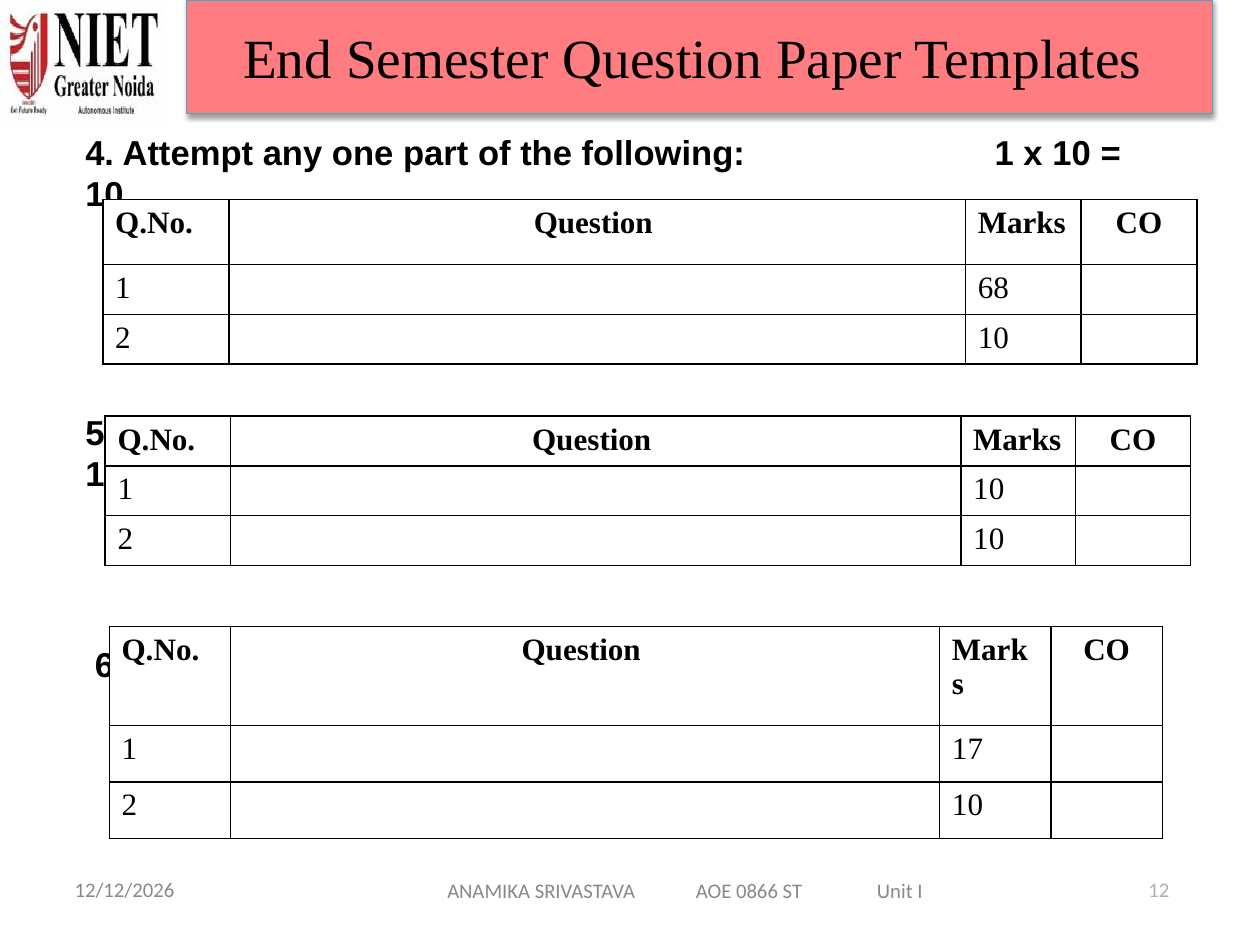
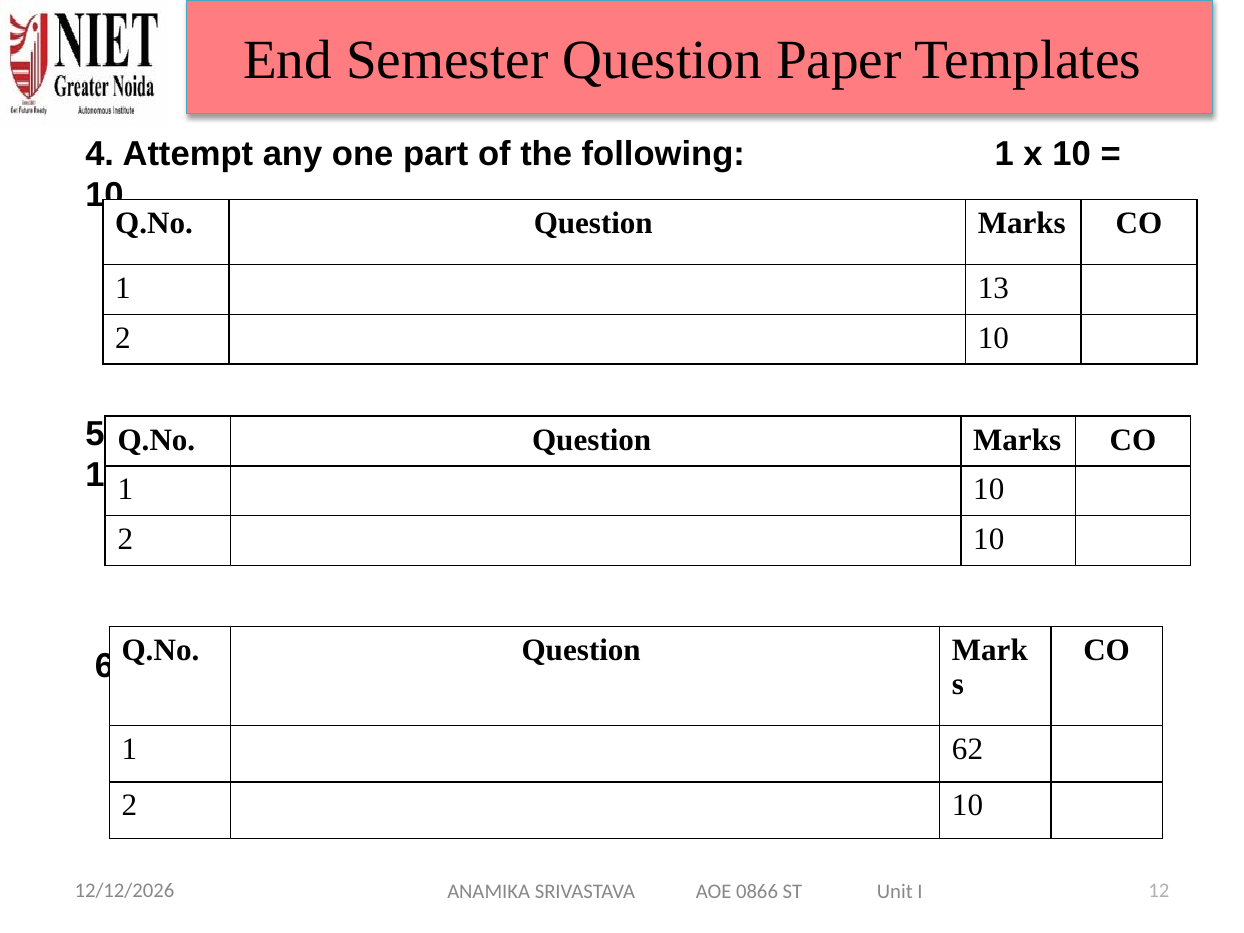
68: 68 -> 13 (993, 288)
17: 17 -> 62 (968, 749)
